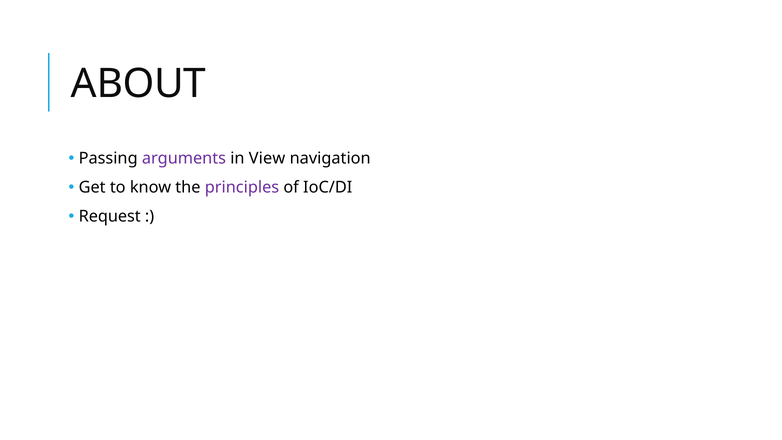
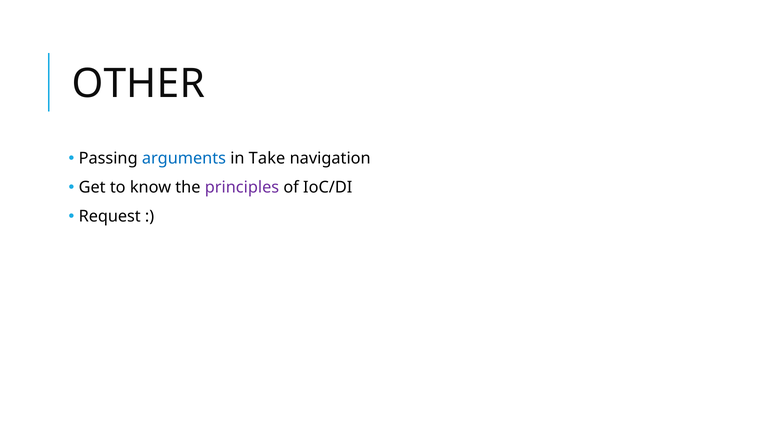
ABOUT: ABOUT -> OTHER (138, 84)
arguments colour: purple -> blue (184, 158)
View: View -> Take (267, 158)
